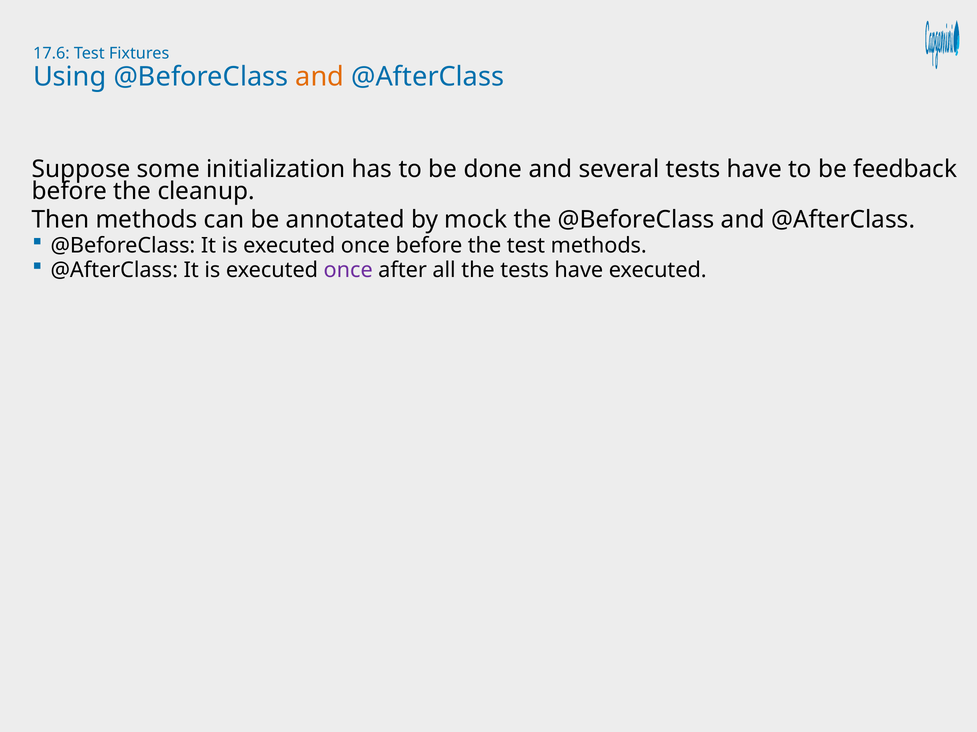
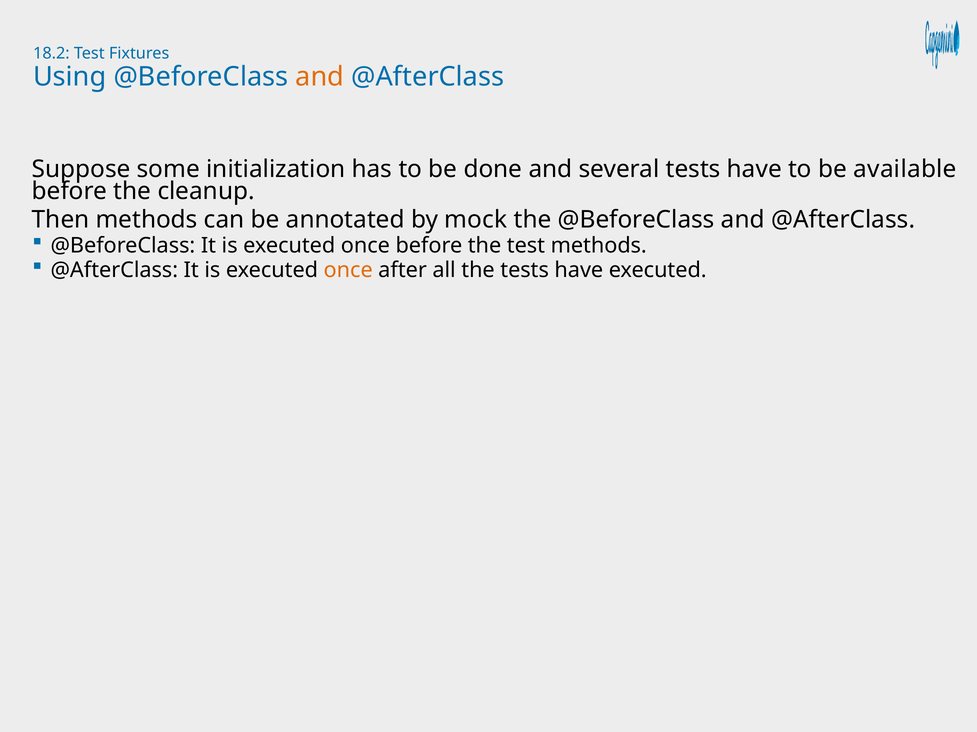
17.6: 17.6 -> 18.2 (51, 53)
feedback: feedback -> available (905, 169)
once colour: purple -> orange (348, 270)
